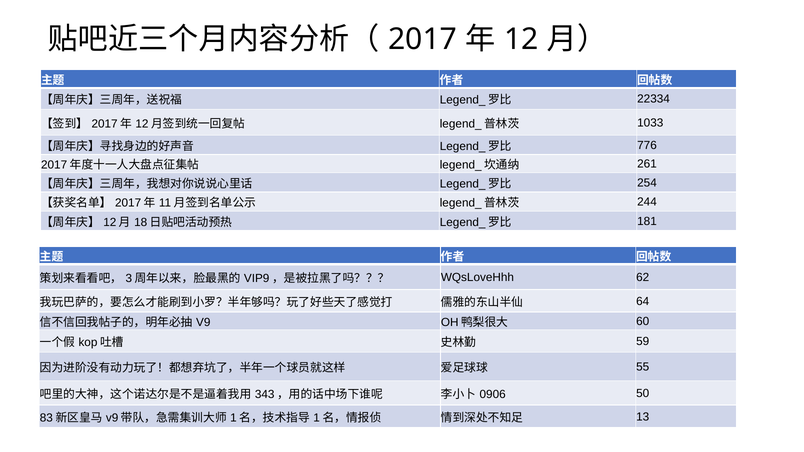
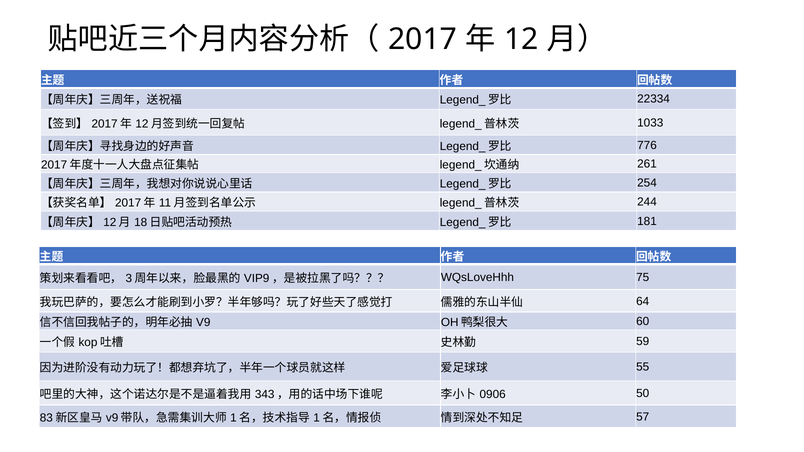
62: 62 -> 75 (643, 277)
13: 13 -> 57 (643, 417)
